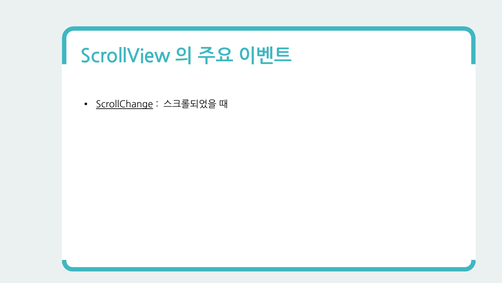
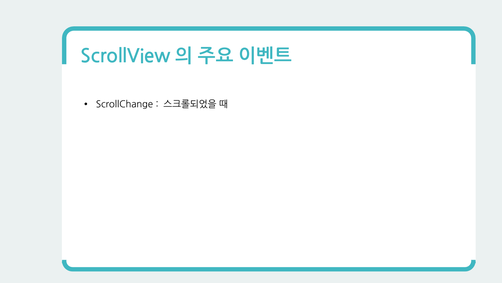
ScrollChange underline: present -> none (124, 104)
